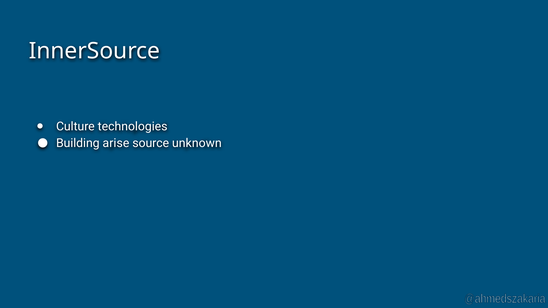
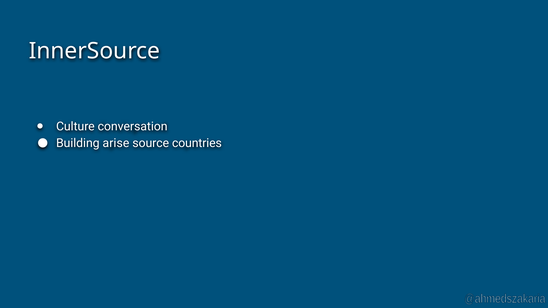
technologies: technologies -> conversation (133, 126)
unknown: unknown -> countries (197, 143)
